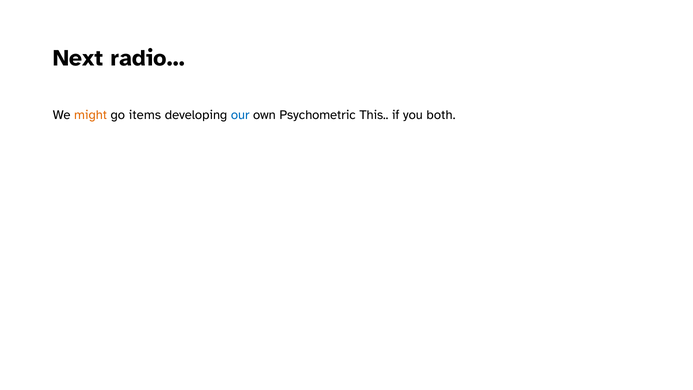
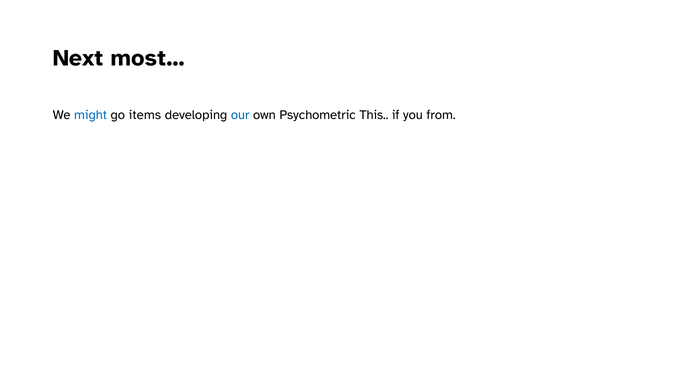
radio…: radio… -> most… (148, 58)
might colour: orange -> blue (91, 115)
both: both -> from (441, 115)
